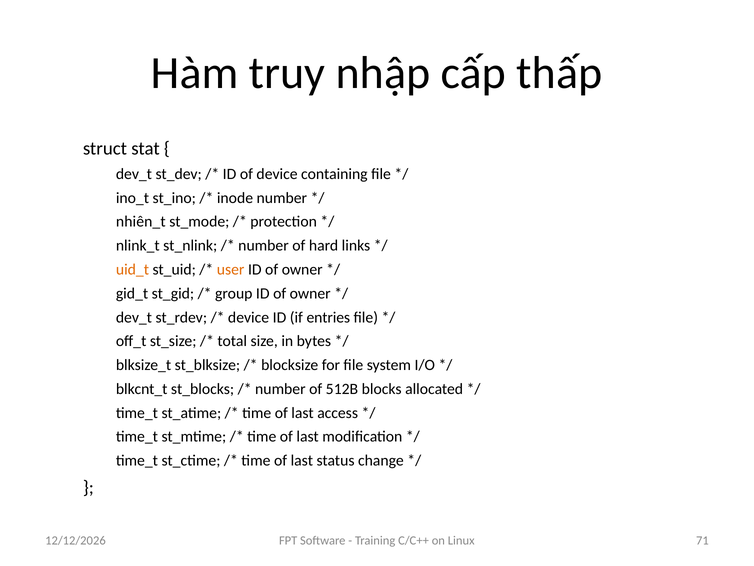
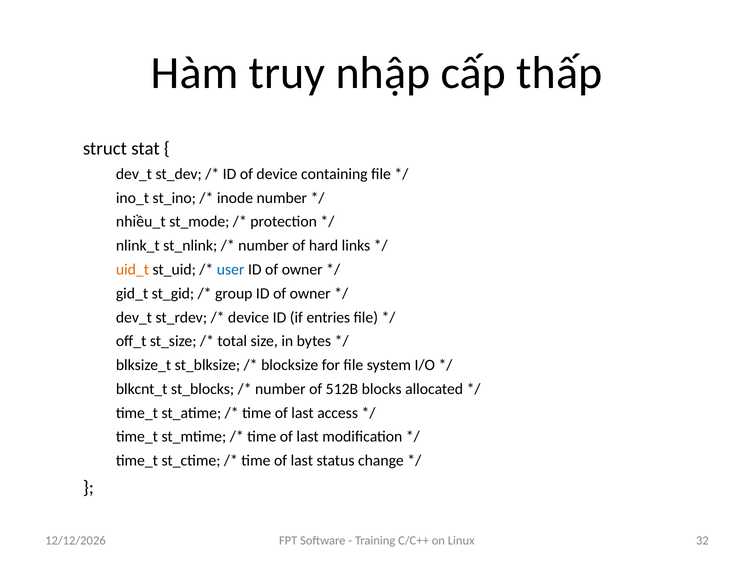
nhiên_t: nhiên_t -> nhiều_t (141, 222)
user colour: orange -> blue (231, 269)
71: 71 -> 32 (702, 540)
